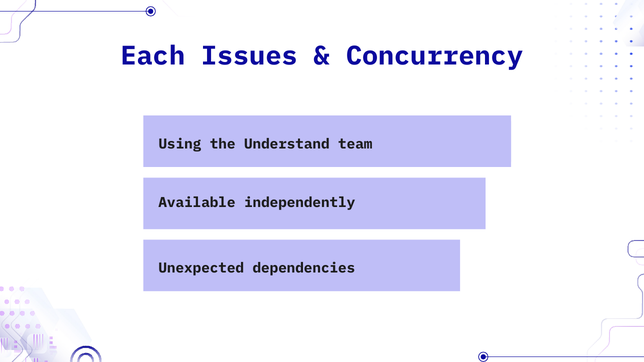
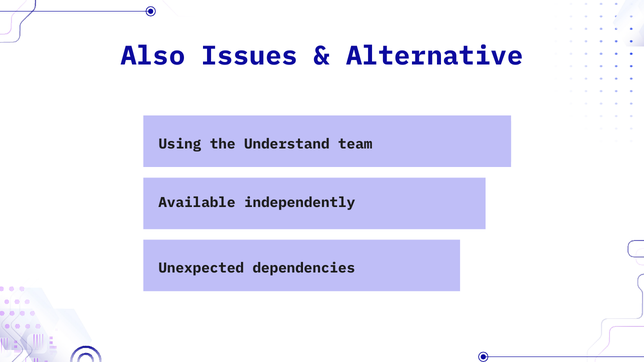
Each: Each -> Also (153, 56)
Concurrency: Concurrency -> Alternative (435, 56)
